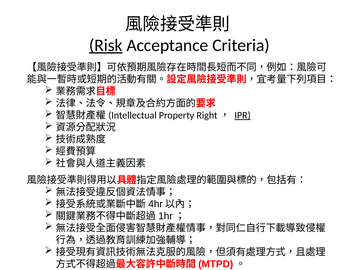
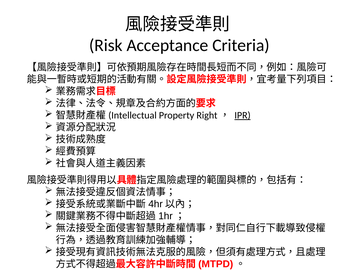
Risk underline: present -> none (106, 45)
